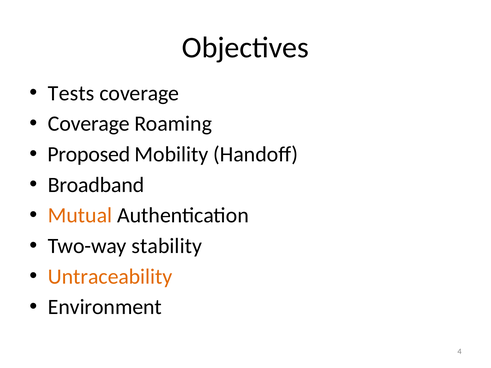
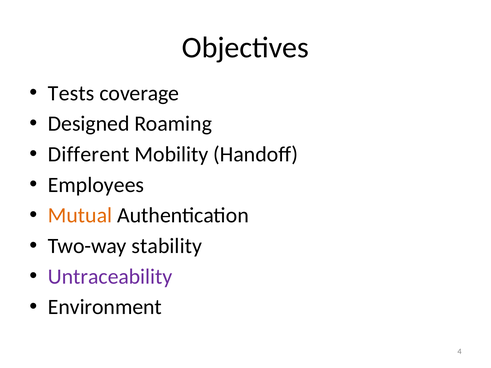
Coverage: Coverage -> Designed (89, 124)
Proposed: Proposed -> Different (89, 154)
Broadband: Broadband -> Employees (96, 185)
Untraceability colour: orange -> purple (110, 277)
